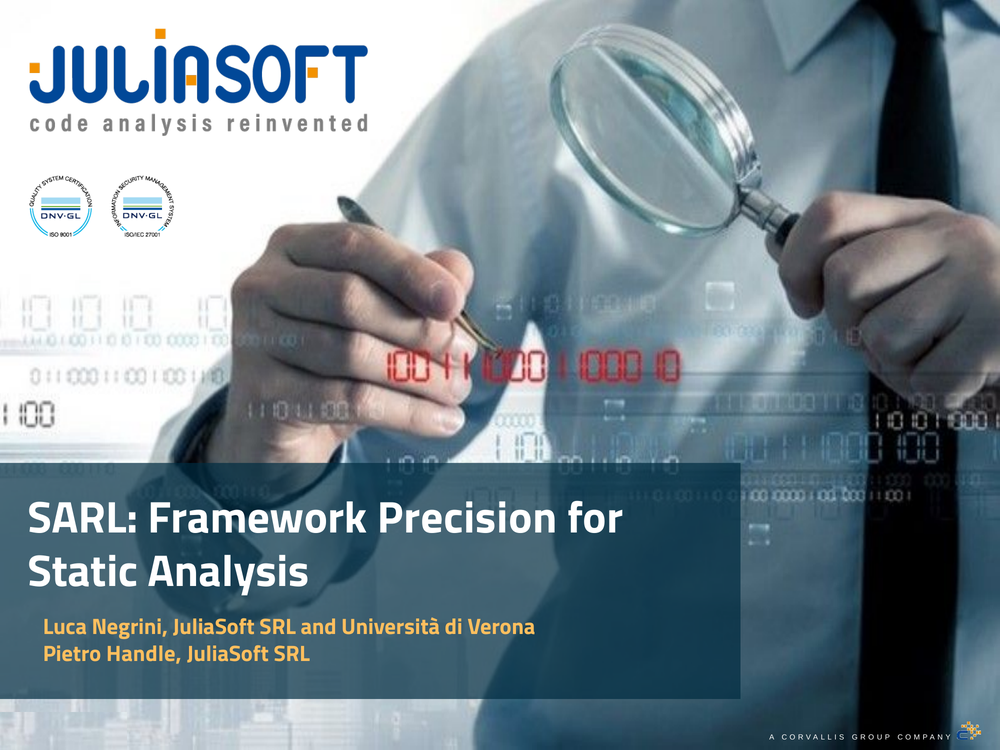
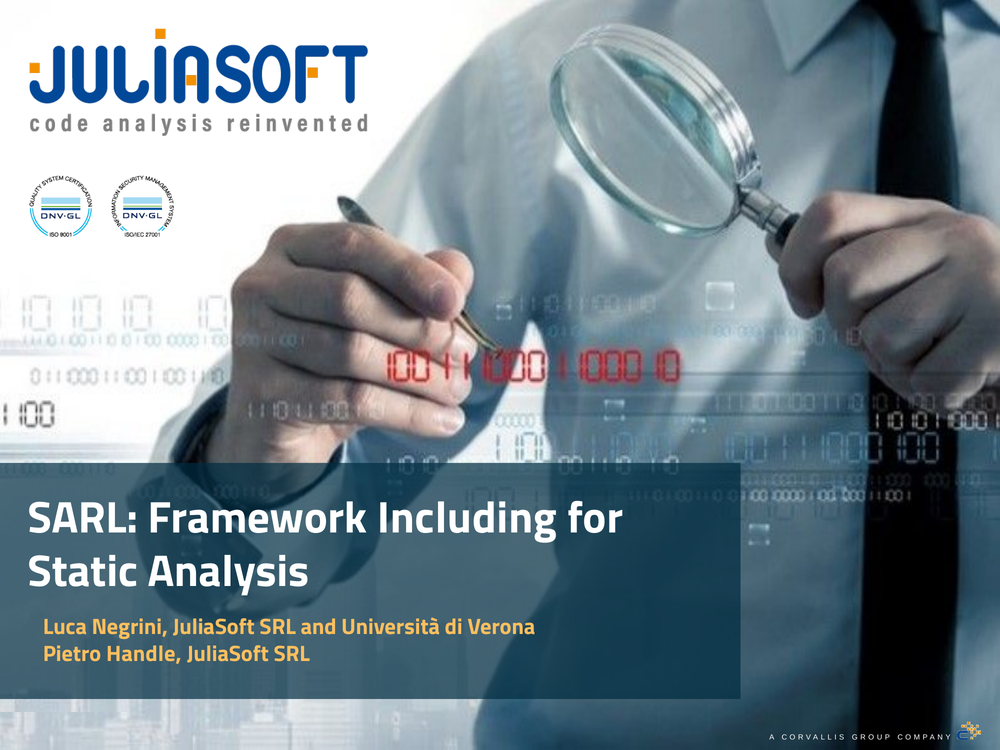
Precision: Precision -> Including (467, 518)
